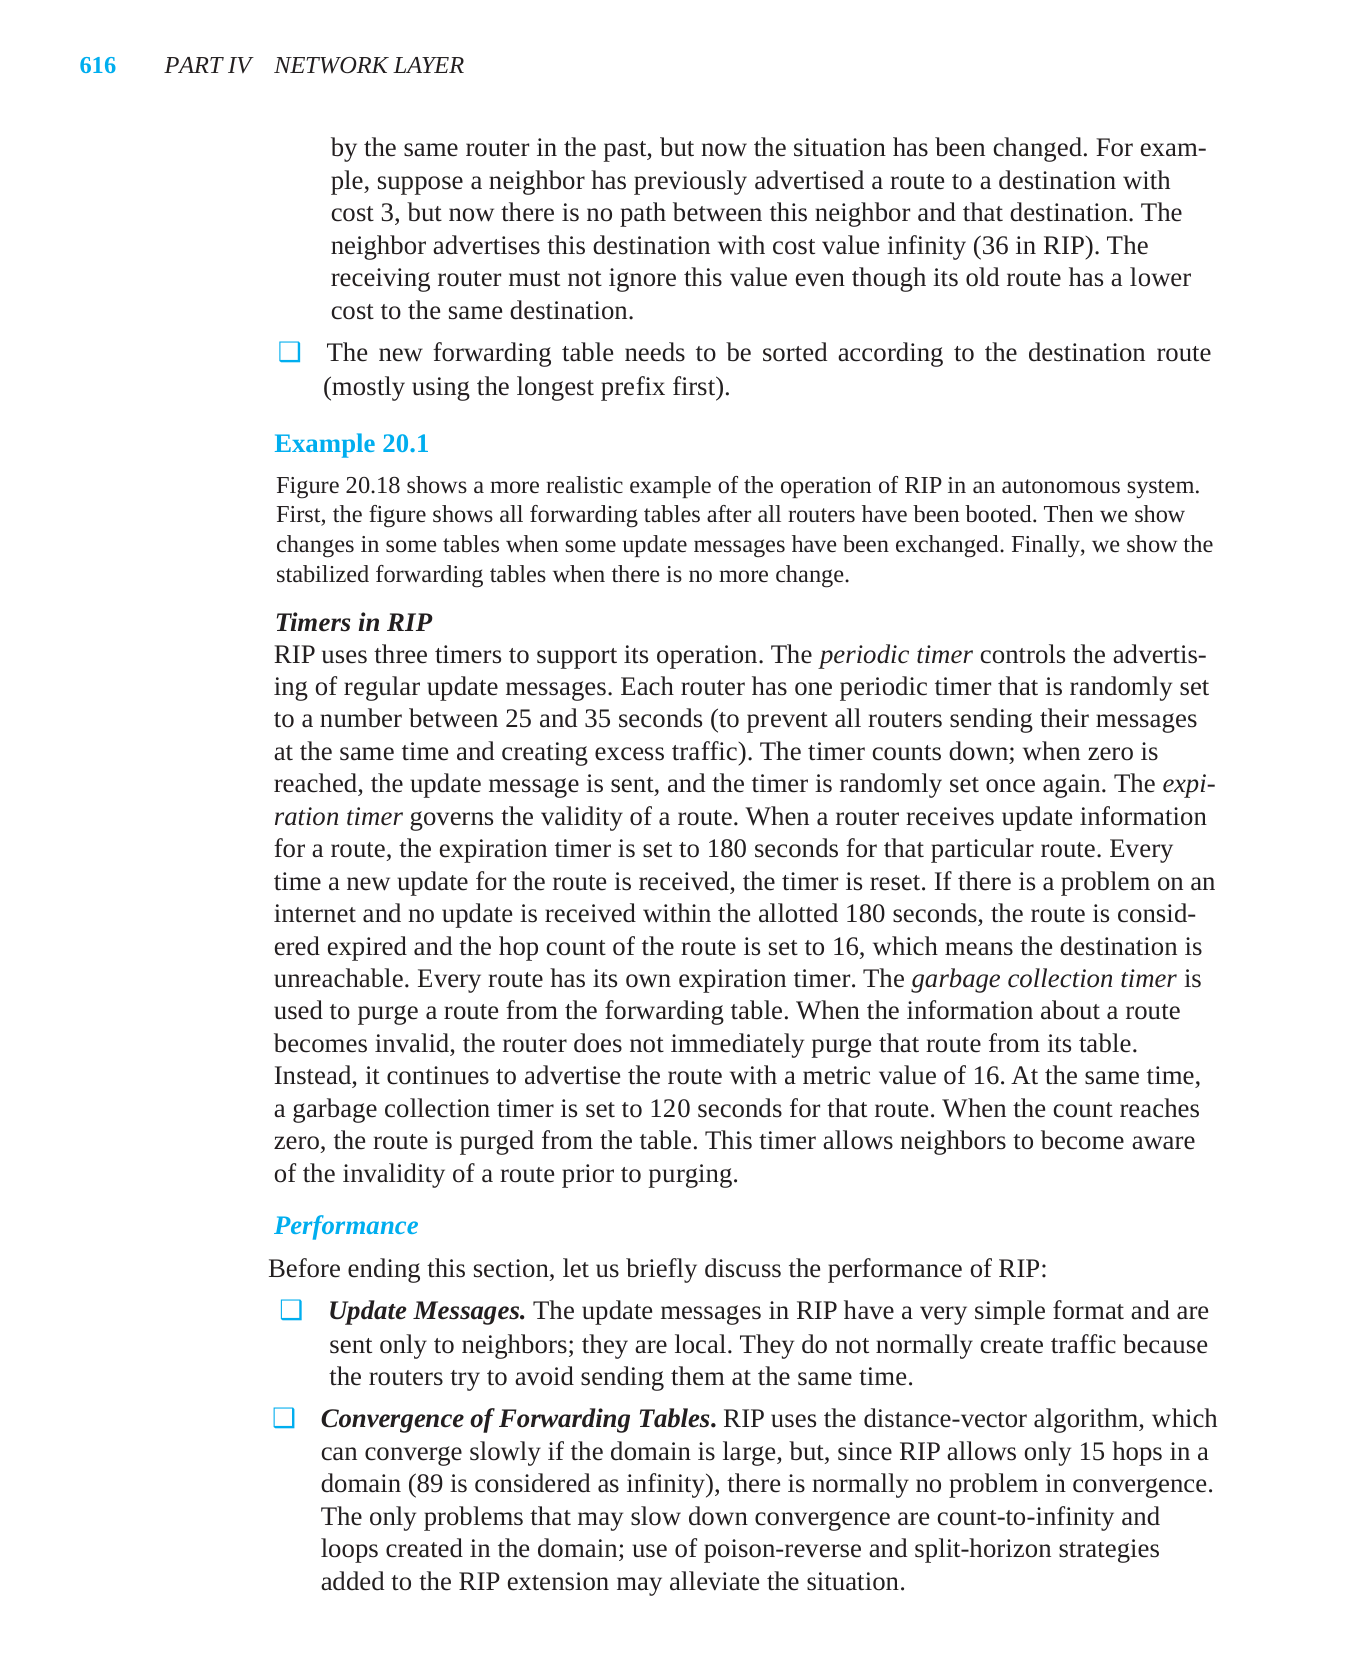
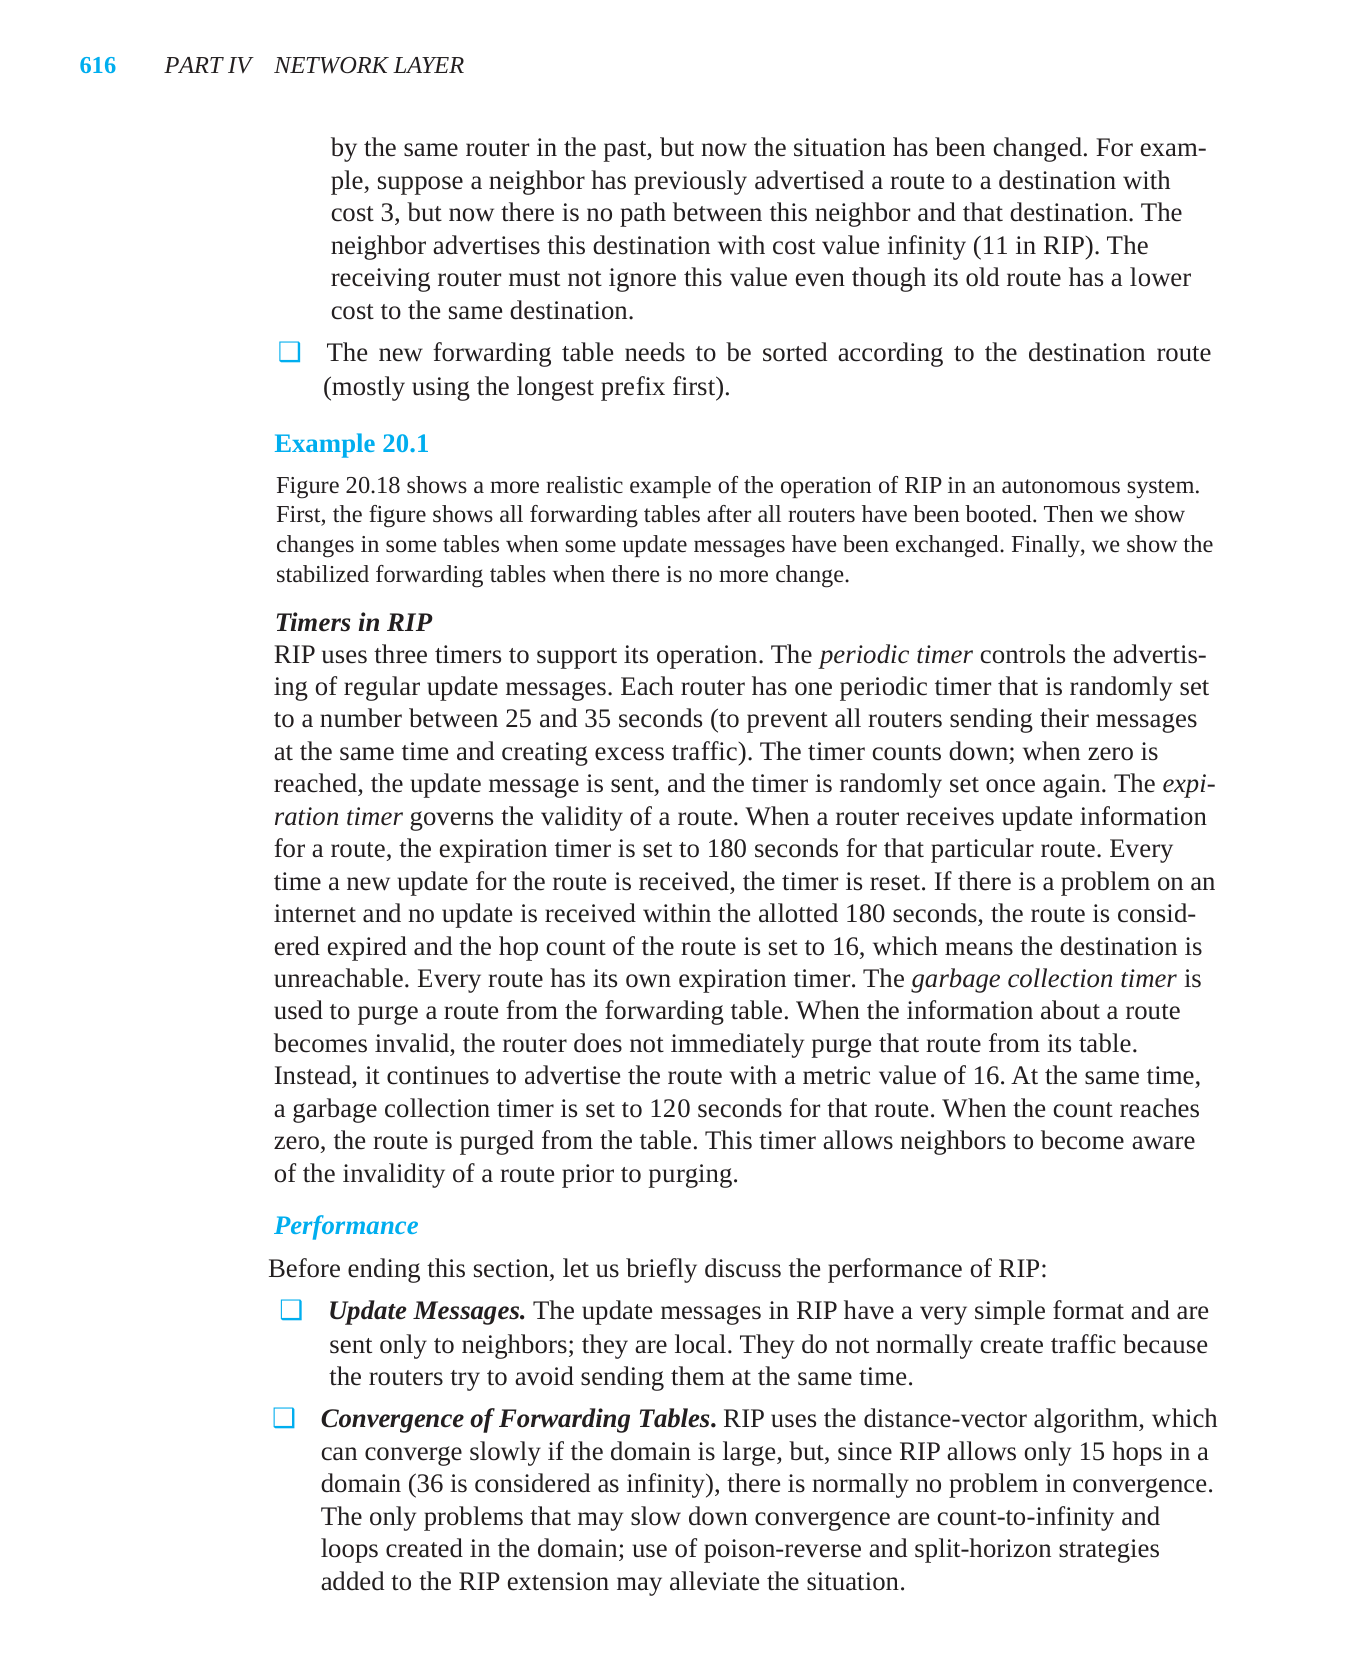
36: 36 -> 11 (991, 245)
89: 89 -> 36 (426, 1484)
